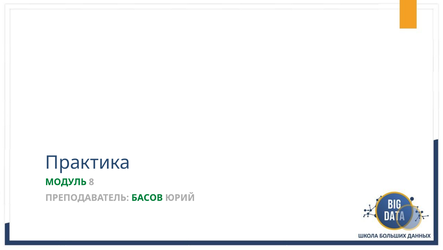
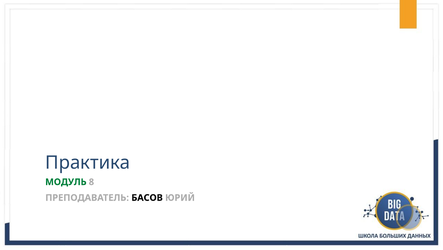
БАСОВ colour: green -> black (147, 198)
